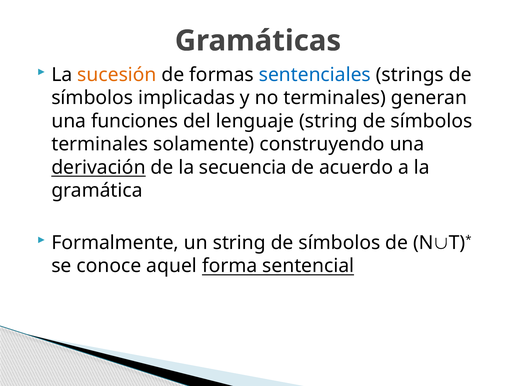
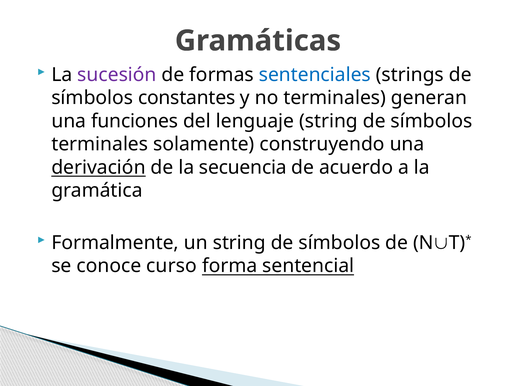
sucesión colour: orange -> purple (117, 75)
implicadas: implicadas -> constantes (187, 98)
aquel: aquel -> curso (172, 266)
